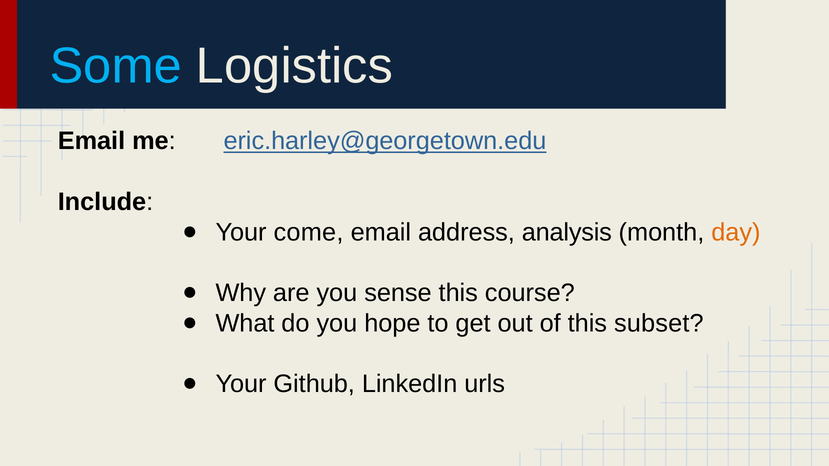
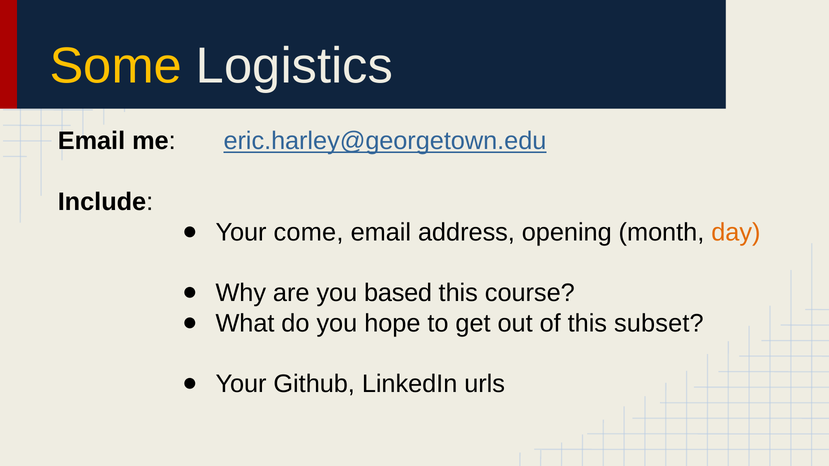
Some colour: light blue -> yellow (116, 66)
analysis: analysis -> opening (567, 232)
sense: sense -> based (398, 293)
